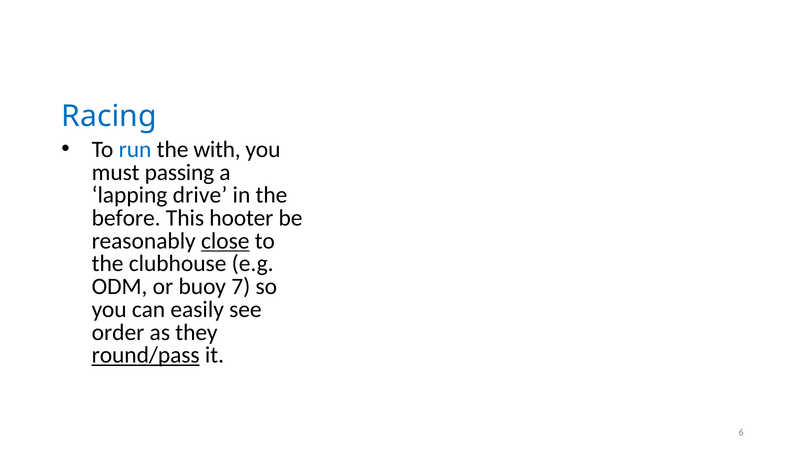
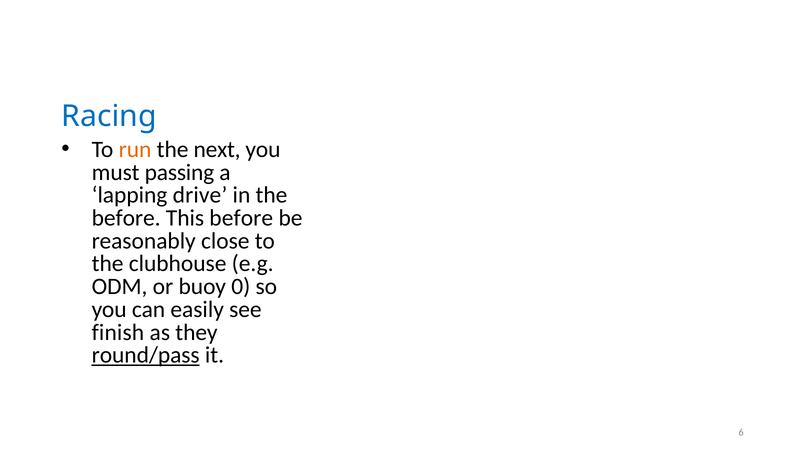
run colour: blue -> orange (135, 149)
with: with -> next (217, 149)
This hooter: hooter -> before (241, 218)
close underline: present -> none (225, 241)
7: 7 -> 0 (241, 286)
order: order -> finish (118, 332)
